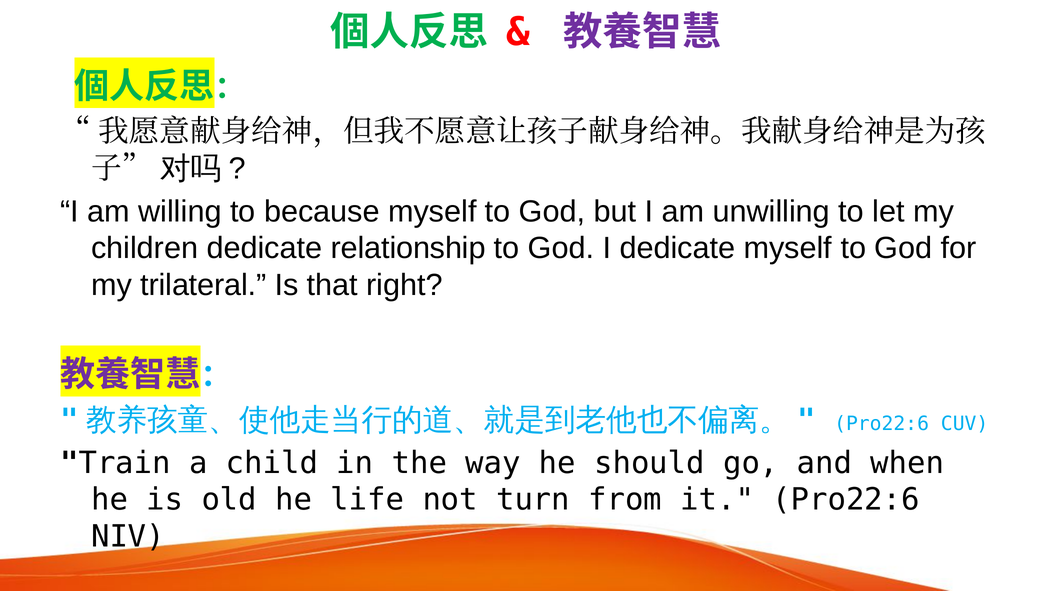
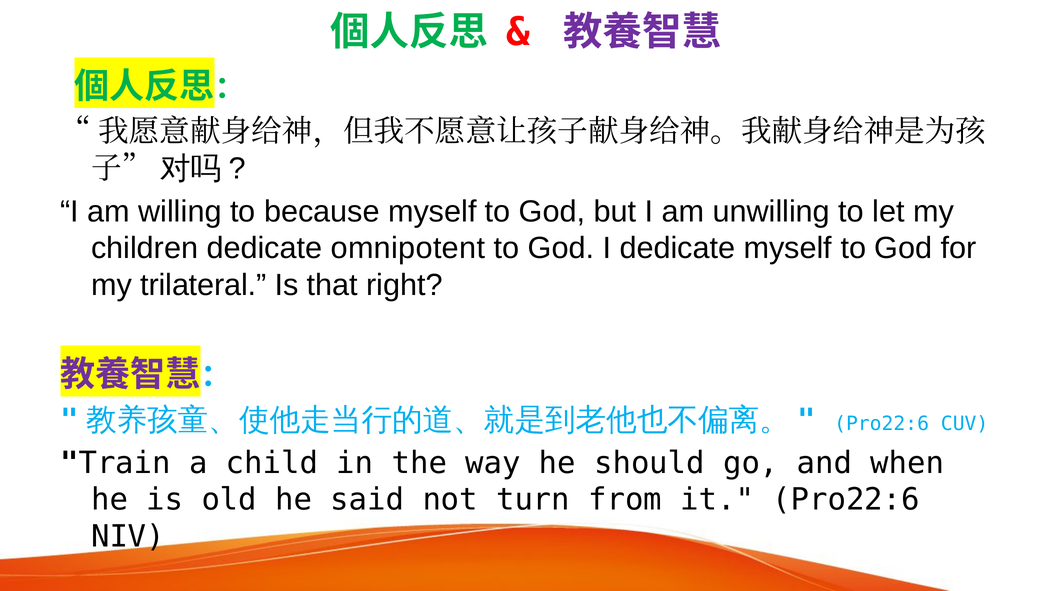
relationship: relationship -> omnipotent (408, 248)
life: life -> said (367, 500)
